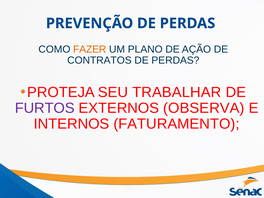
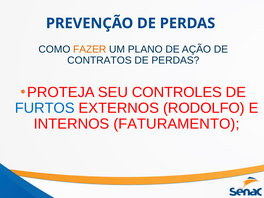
TRABALHAR: TRABALHAR -> CONTROLES (177, 92)
FURTOS colour: purple -> blue (45, 108)
OBSERVA: OBSERVA -> RODOLFO (204, 108)
